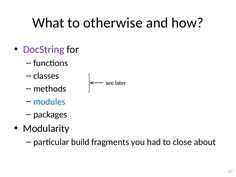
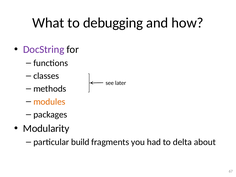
otherwise: otherwise -> debugging (113, 23)
modules colour: blue -> orange (49, 102)
close: close -> delta (182, 142)
